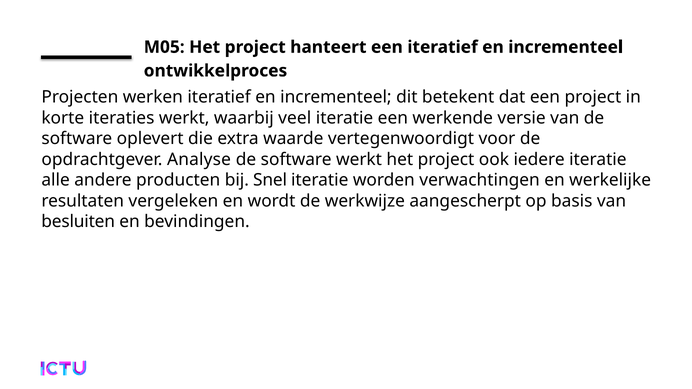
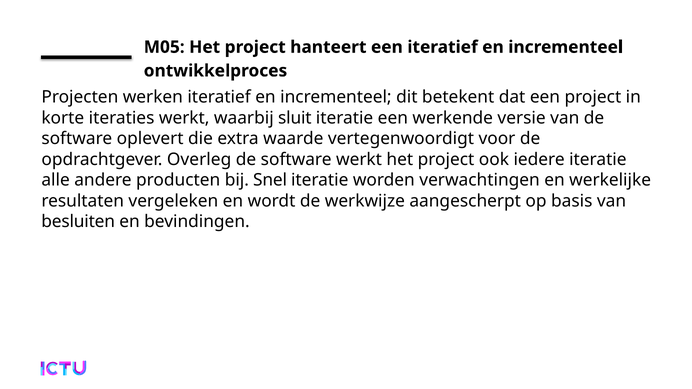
veel: veel -> sluit (295, 118)
Analyse: Analyse -> Overleg (199, 159)
